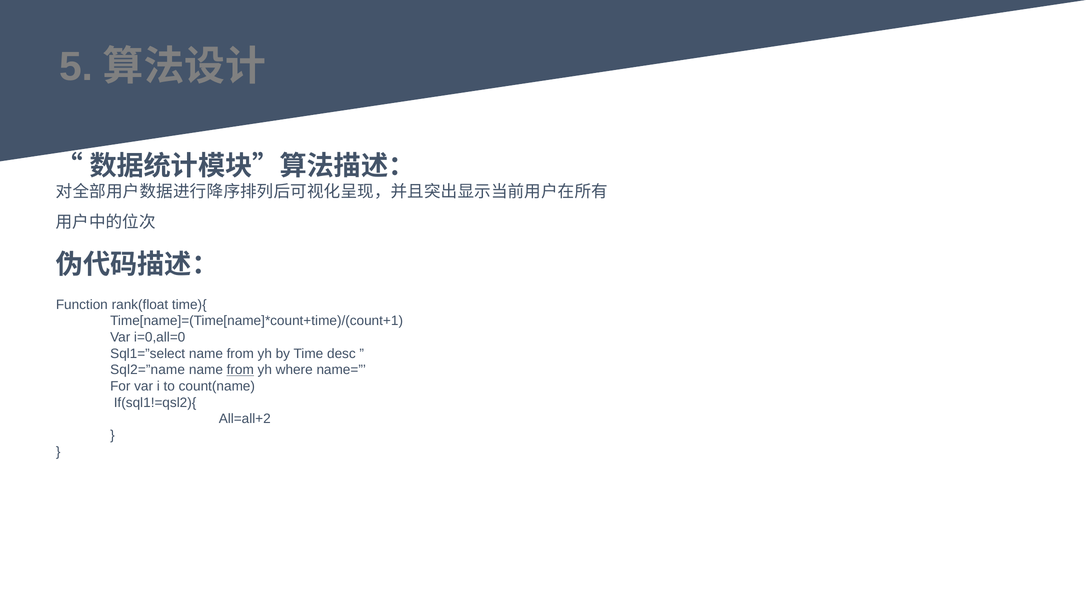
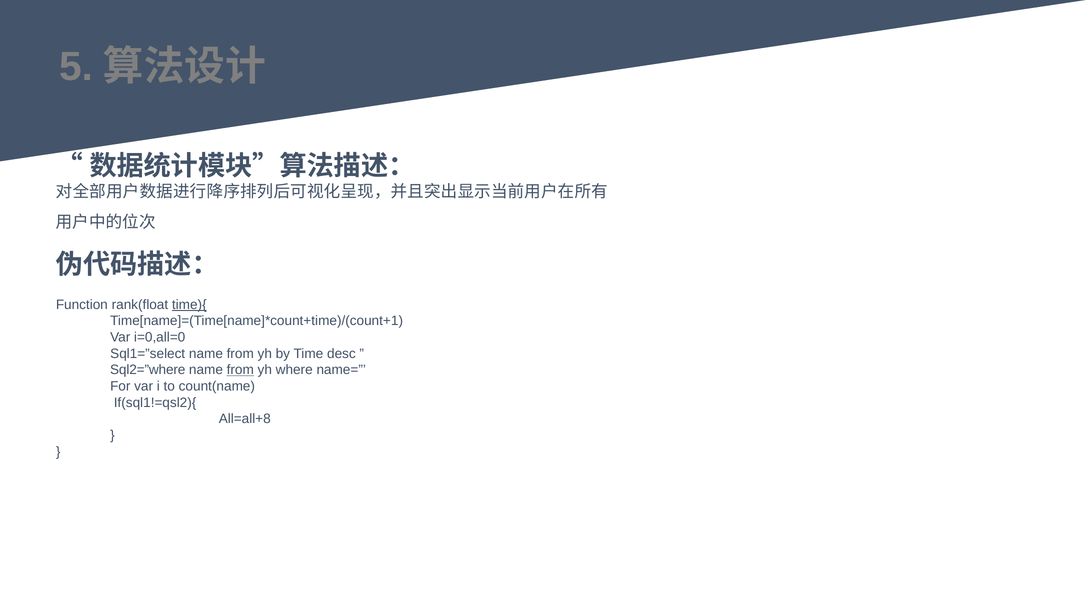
time){ underline: none -> present (189, 305)
Sql2=”name: Sql2=”name -> Sql2=”where (148, 370)
All=all+2: All=all+2 -> All=all+8 (245, 419)
